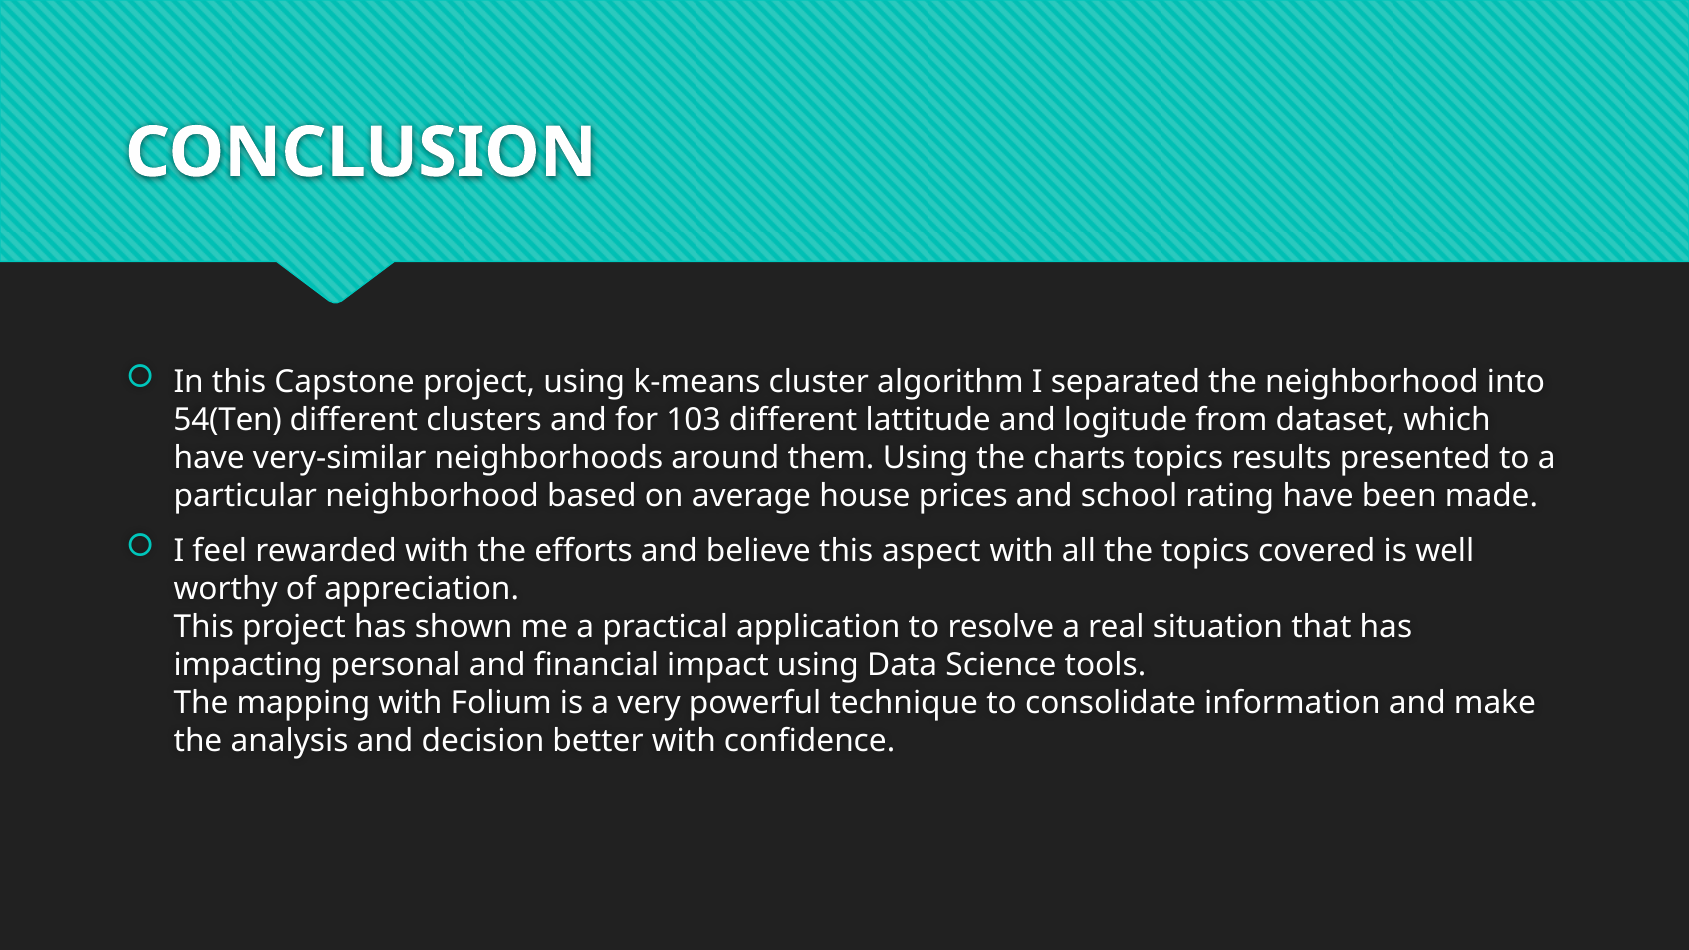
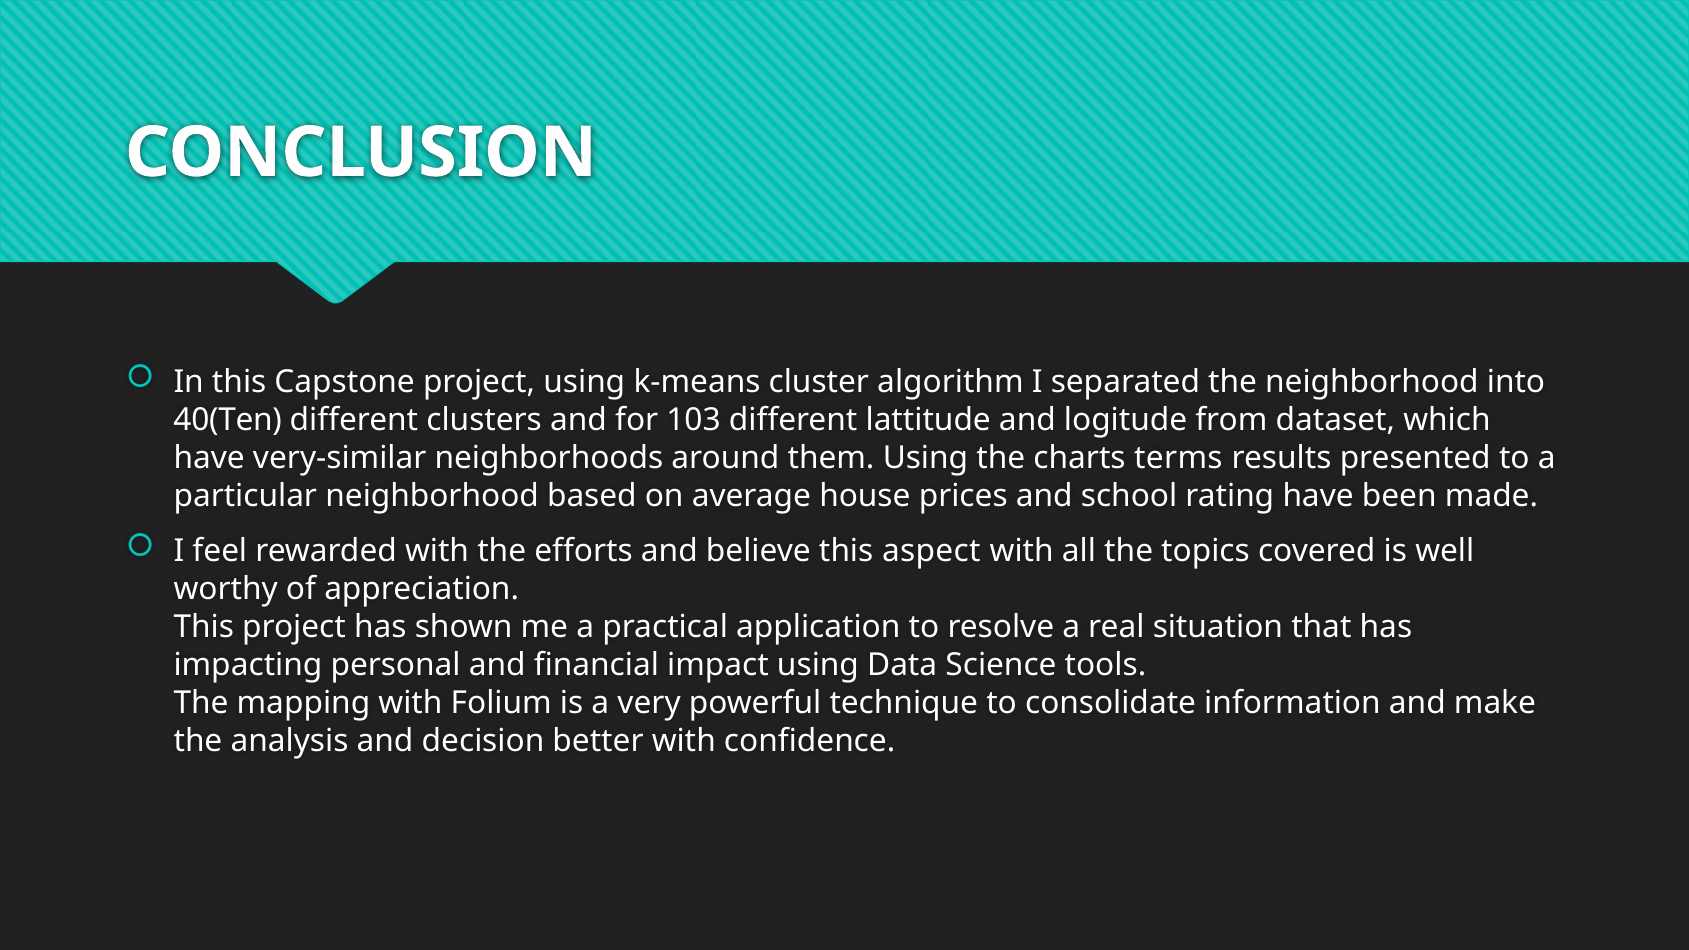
54(Ten: 54(Ten -> 40(Ten (228, 420)
charts topics: topics -> terms (1178, 458)
